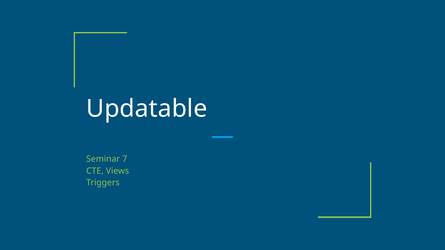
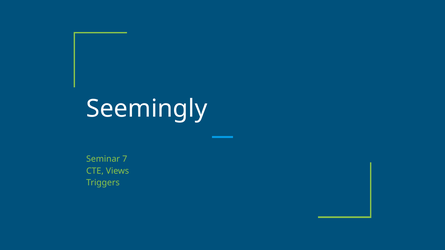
Updatable: Updatable -> Seemingly (147, 109)
